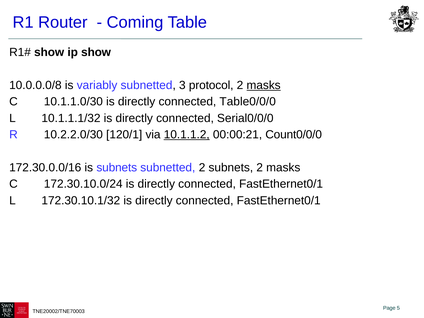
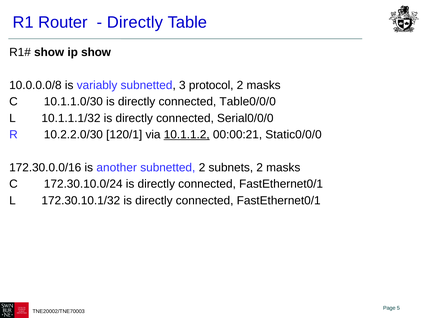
Coming: Coming -> Directly (135, 22)
masks underline: present -> none (264, 85)
Count0/0/0: Count0/0/0 -> Static0/0/0 (294, 135)
is subnets: subnets -> another (117, 168)
